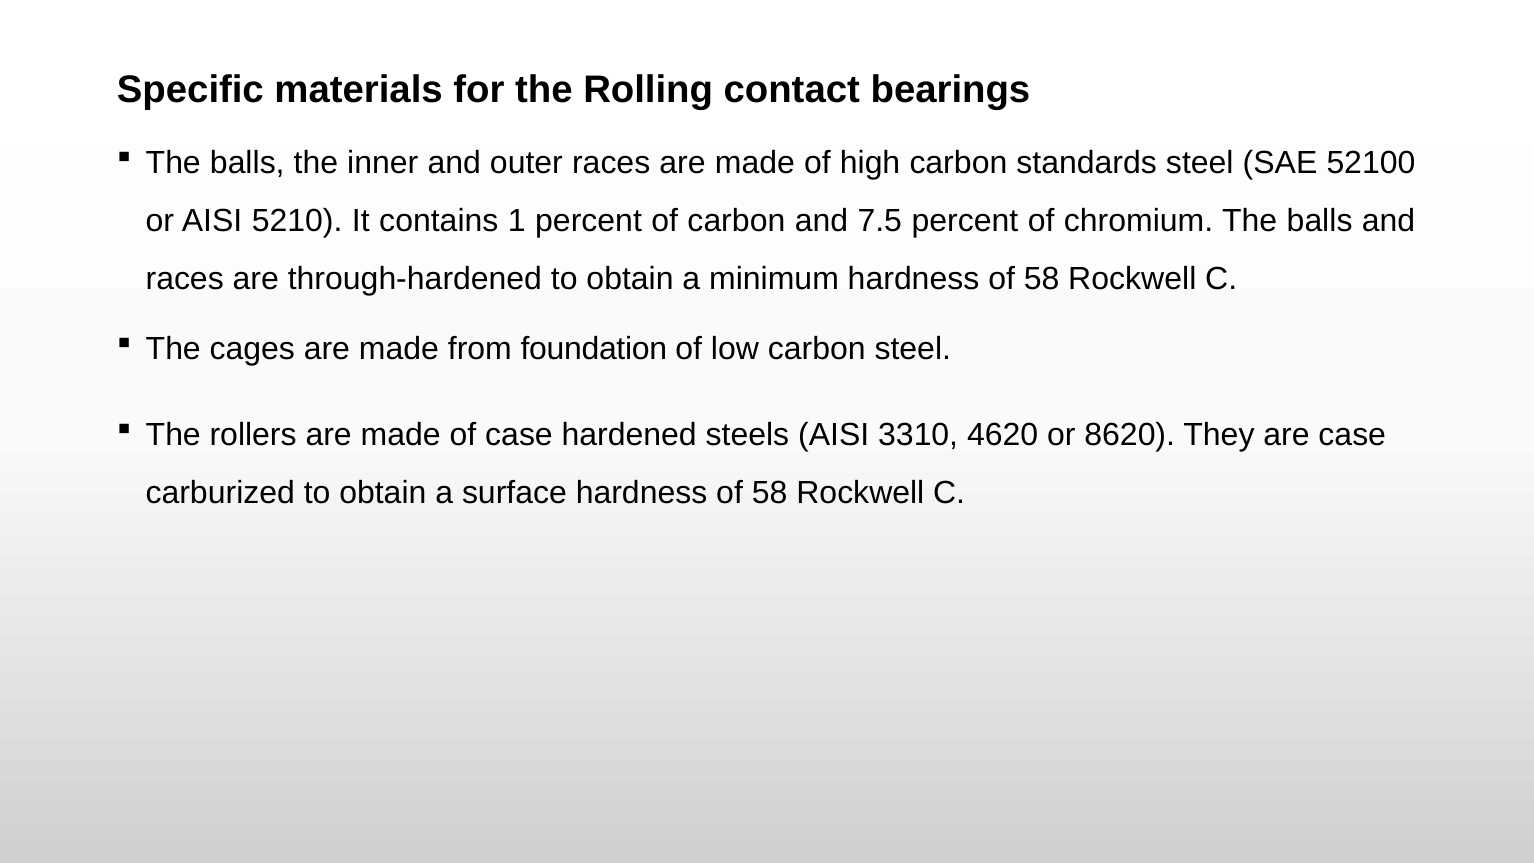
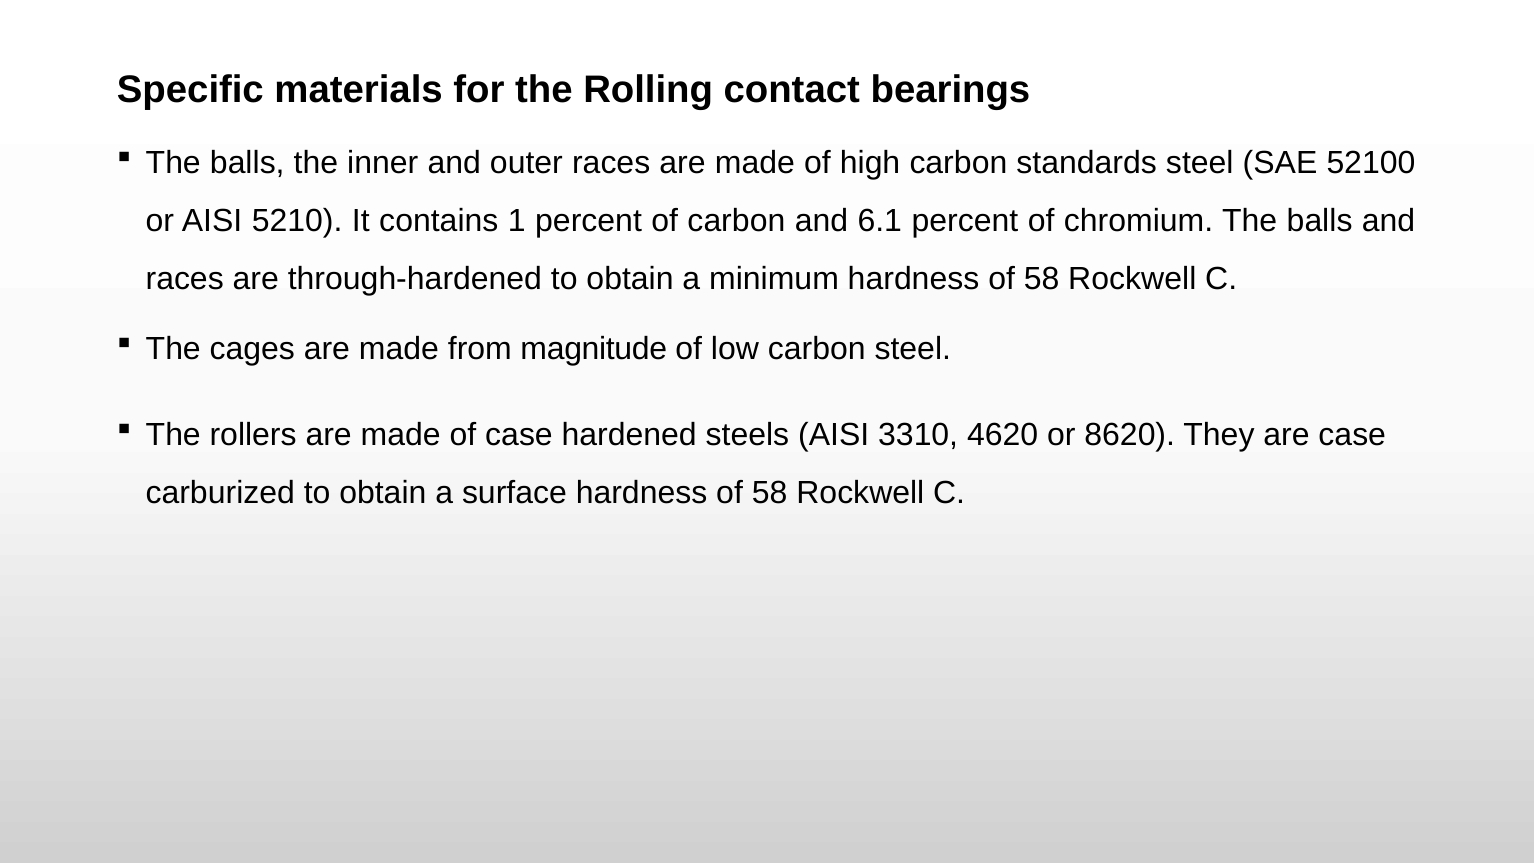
7.5: 7.5 -> 6.1 (880, 221)
foundation: foundation -> magnitude (594, 349)
